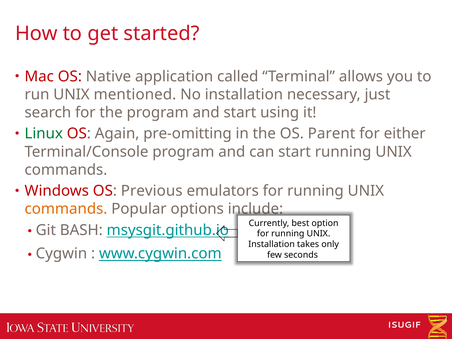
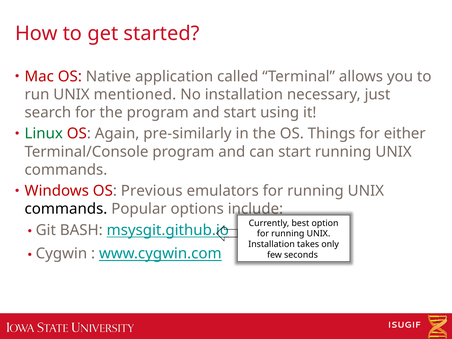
pre-omitting: pre-omitting -> pre-similarly (187, 134)
Parent: Parent -> Things (332, 134)
commands colour: orange -> black (66, 209)
